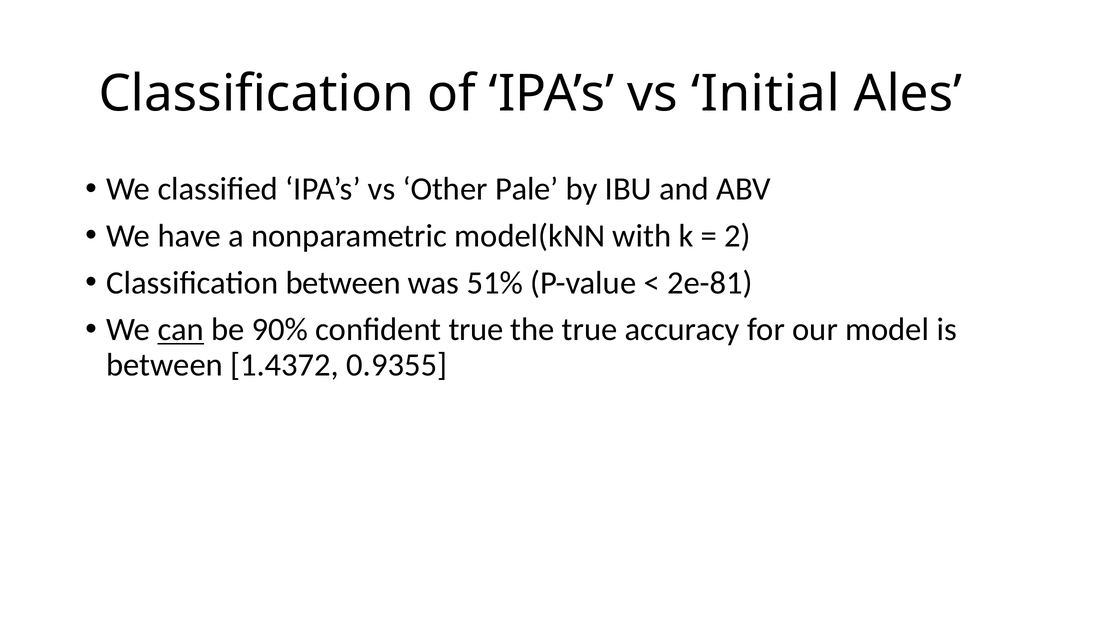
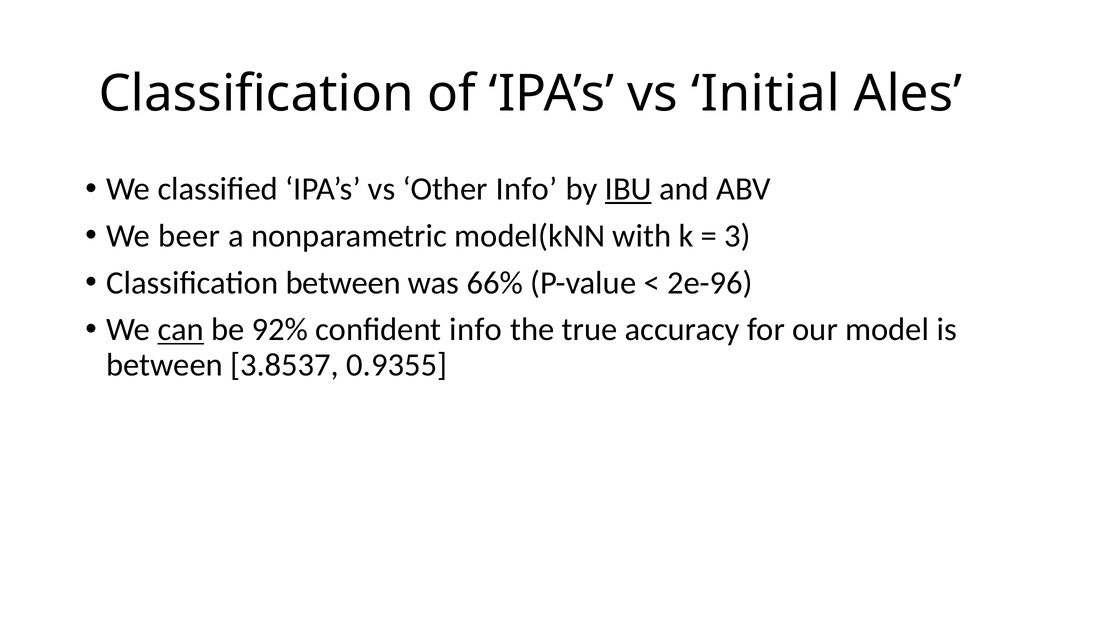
Other Pale: Pale -> Info (527, 189)
IBU underline: none -> present (628, 189)
have: have -> beer (189, 236)
2: 2 -> 3 (738, 236)
51%: 51% -> 66% (495, 283)
2e-81: 2e-81 -> 2e-96 (710, 283)
90%: 90% -> 92% (280, 330)
confident true: true -> info (476, 330)
1.4372: 1.4372 -> 3.8537 (285, 365)
